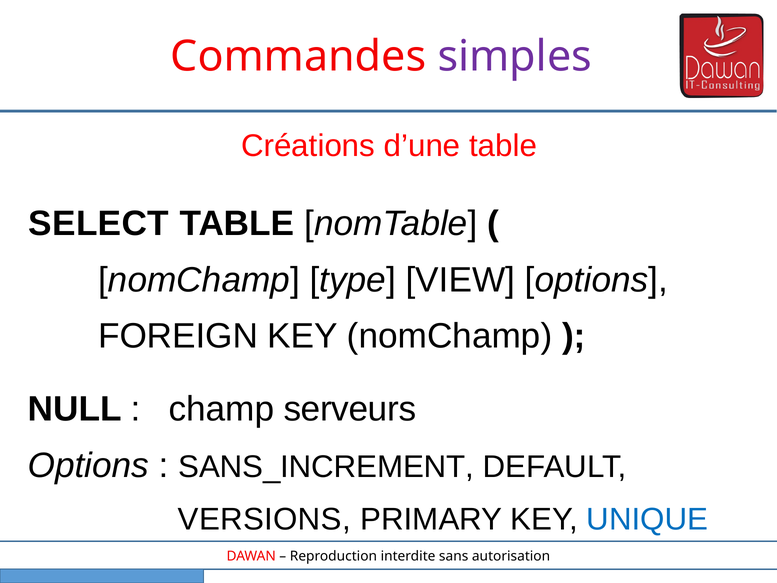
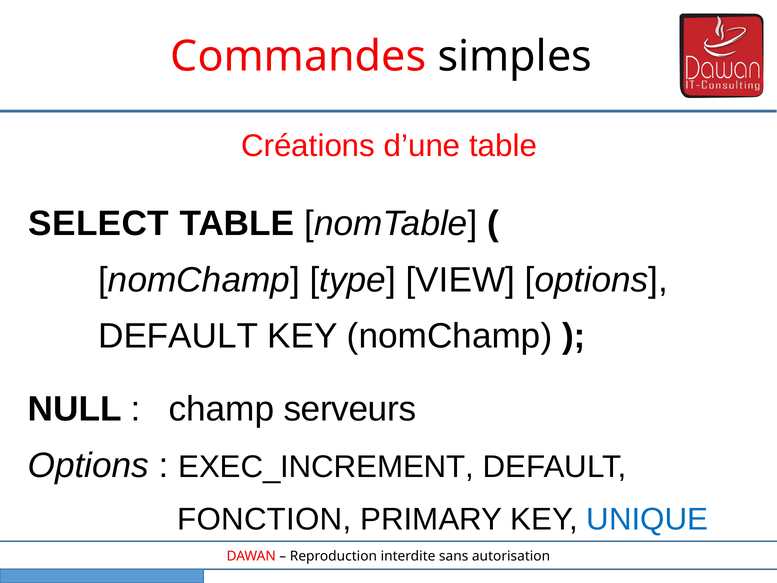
simples colour: purple -> black (515, 56)
FOREIGN: FOREIGN -> DEFAULT (178, 336)
SANS_INCREMENT: SANS_INCREMENT -> EXEC_INCREMENT (326, 466)
VERSIONS: VERSIONS -> FONCTION (264, 519)
